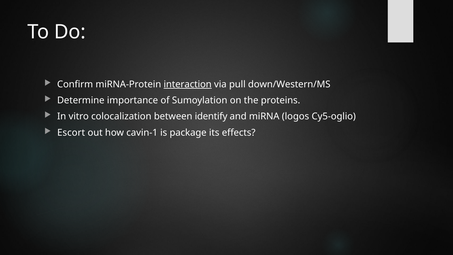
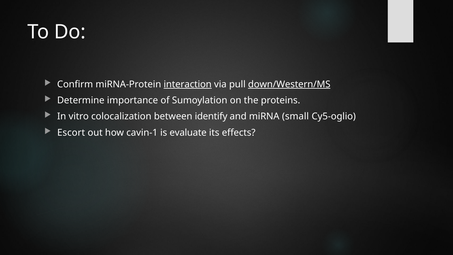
down/Western/MS underline: none -> present (289, 84)
logos: logos -> small (295, 116)
package: package -> evaluate (188, 132)
